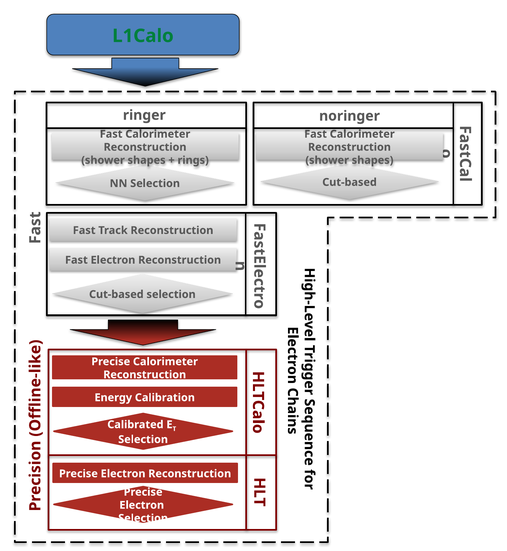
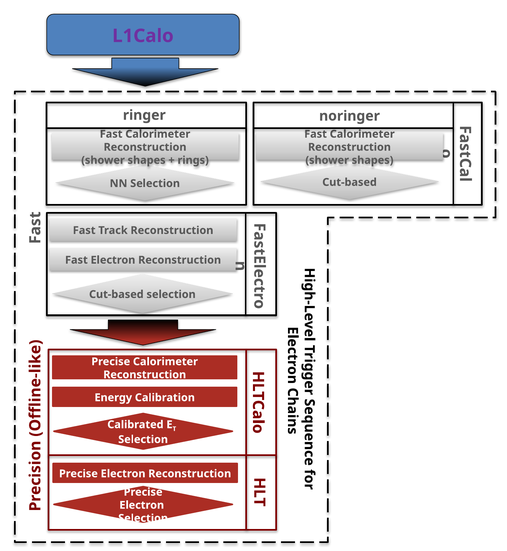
L1Calo colour: green -> purple (143, 36)
